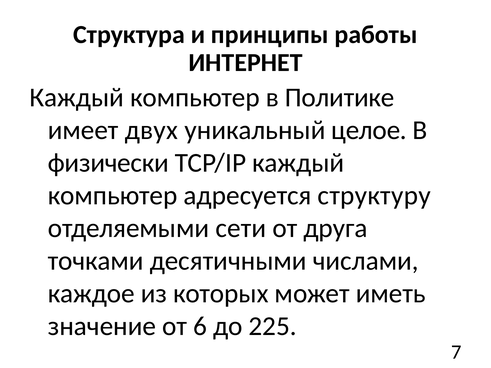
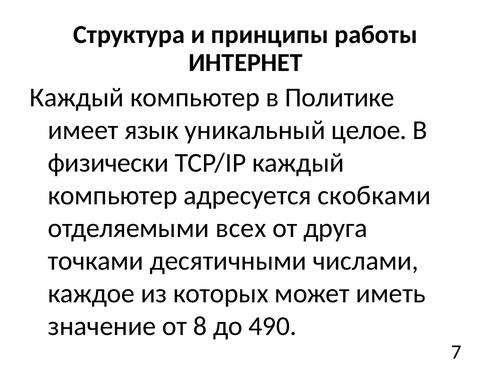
двух: двух -> язык (152, 130)
структуру: структуру -> скобками (374, 196)
сети: сети -> всех (241, 228)
6: 6 -> 8 (200, 327)
225: 225 -> 490 (273, 327)
